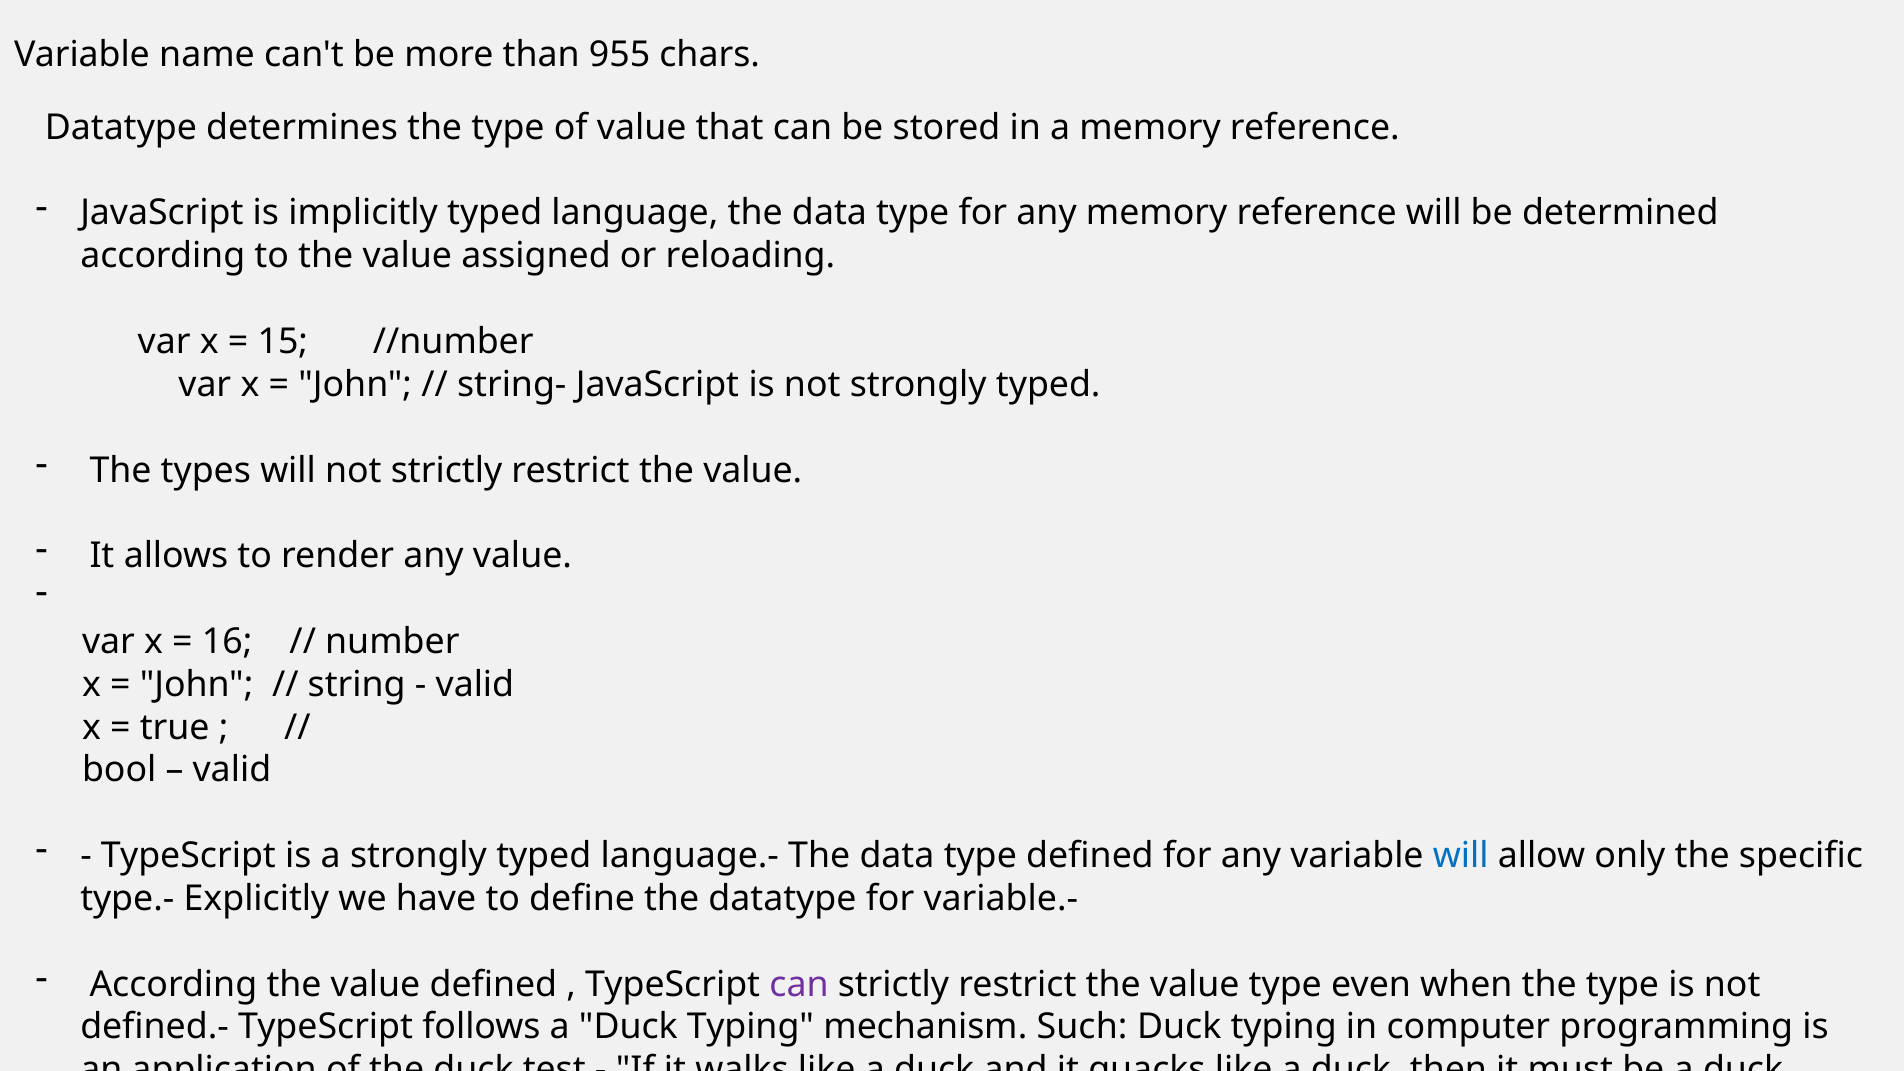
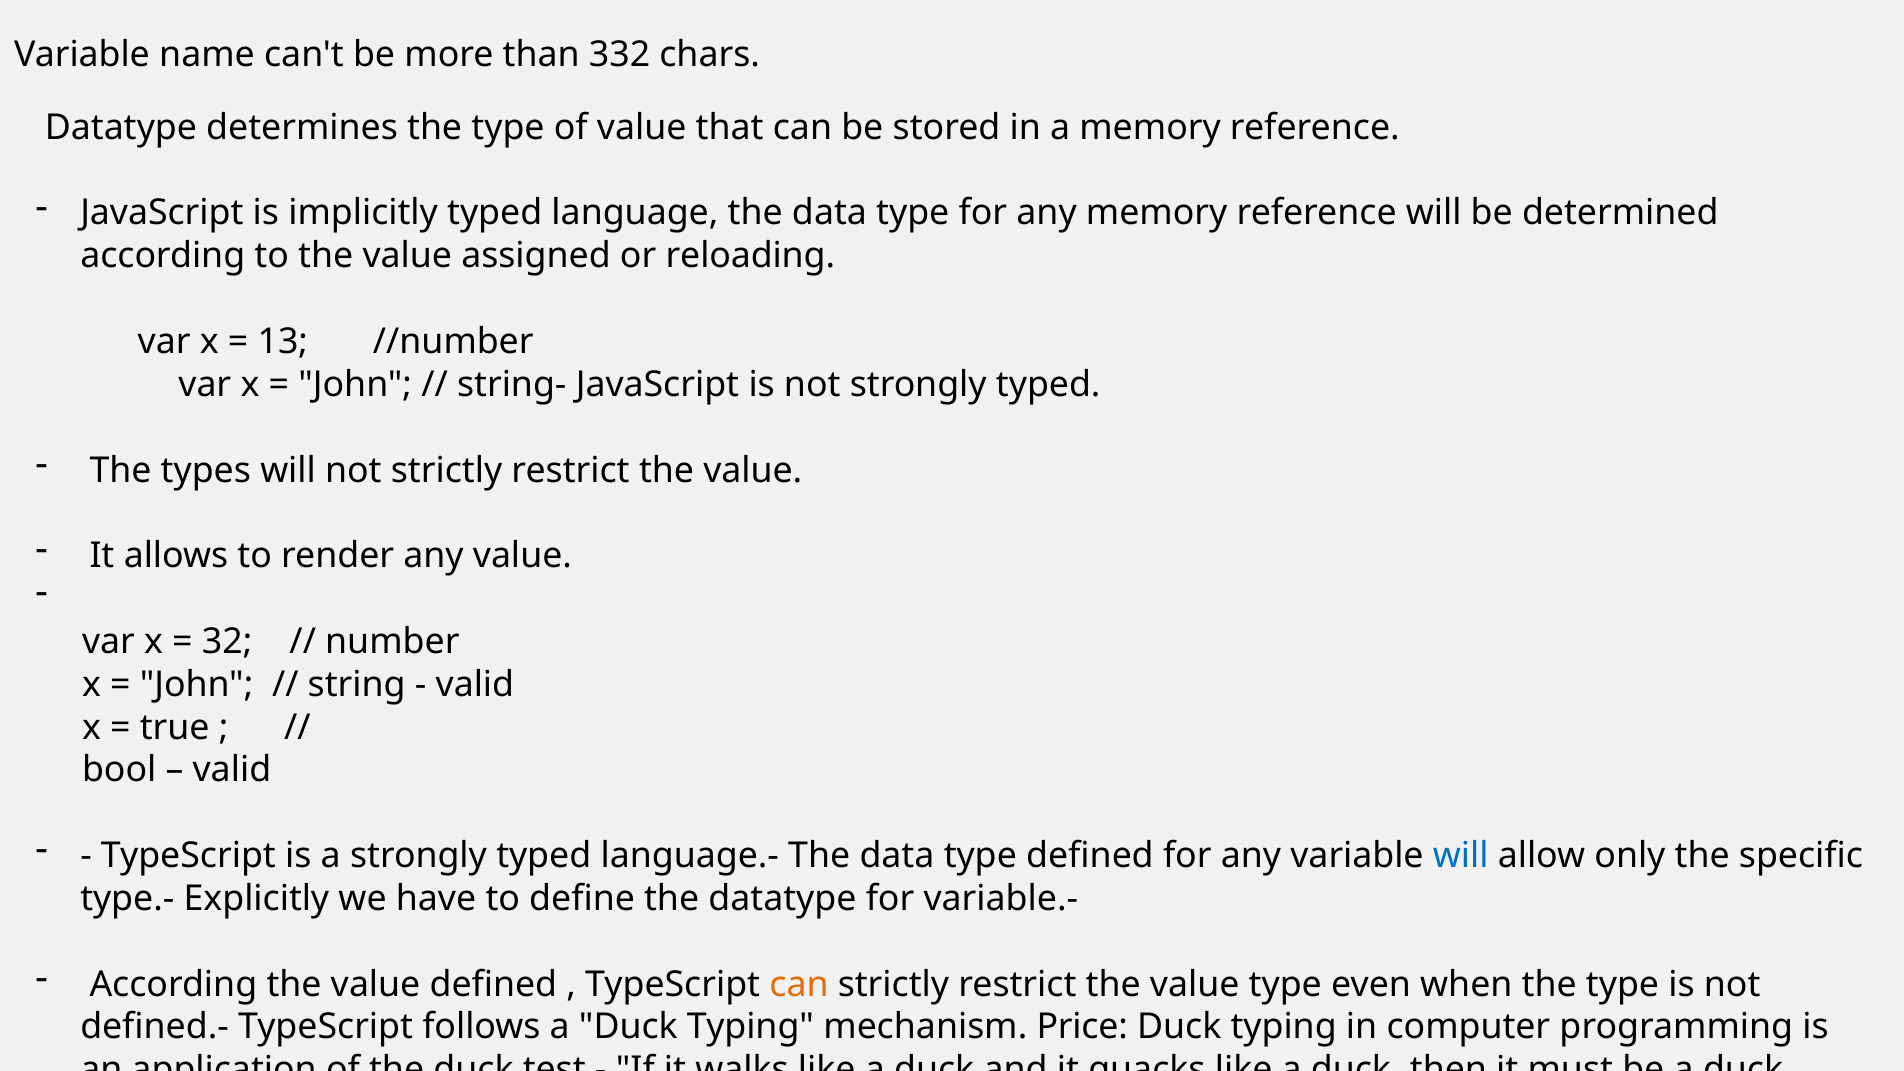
955: 955 -> 332 (620, 54)
15: 15 -> 13 (283, 342)
16: 16 -> 32 (227, 642)
can colour: purple -> orange (799, 984)
Such: Such -> Price (1082, 1027)
